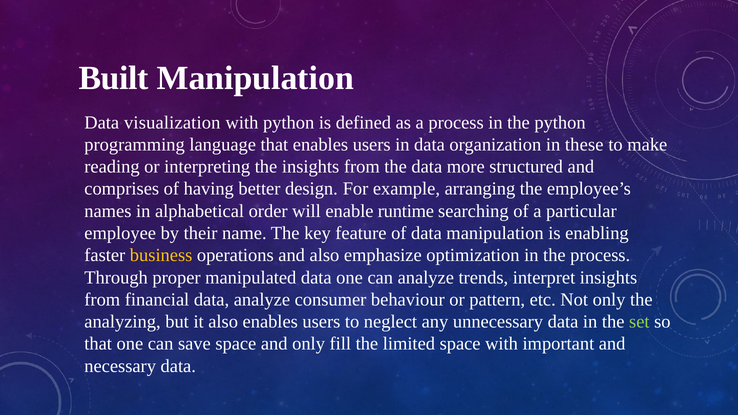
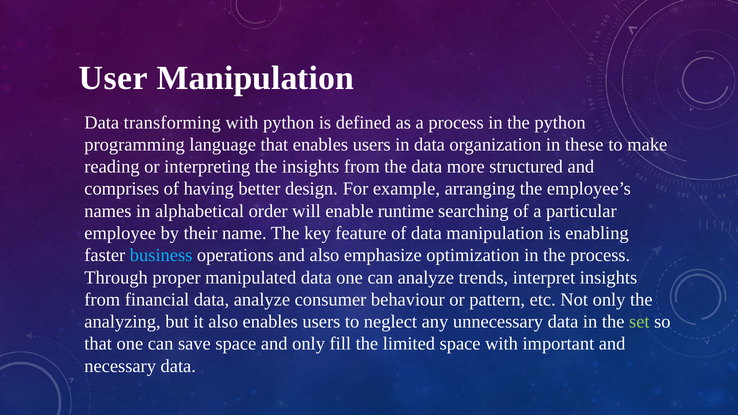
Built: Built -> User (113, 78)
visualization: visualization -> transforming (172, 123)
business colour: yellow -> light blue (161, 255)
